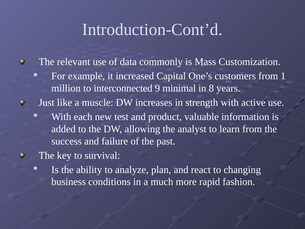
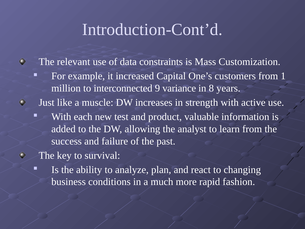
commonly: commonly -> constraints (161, 62)
minimal: minimal -> variance (179, 88)
